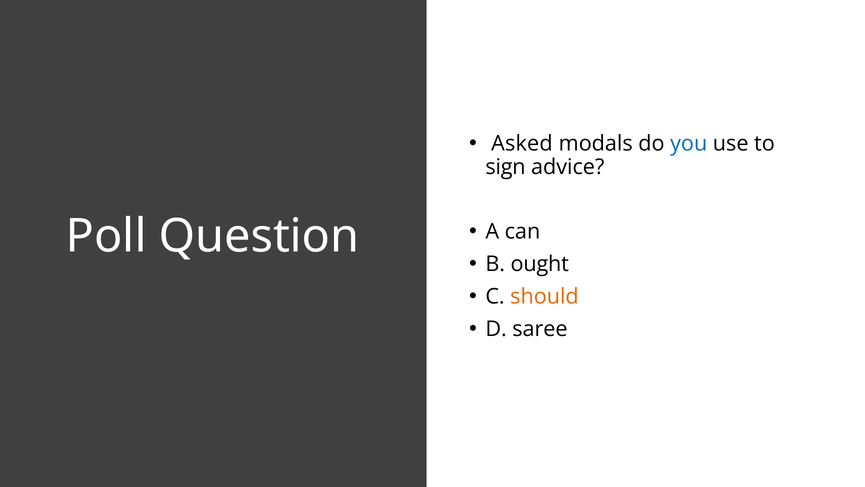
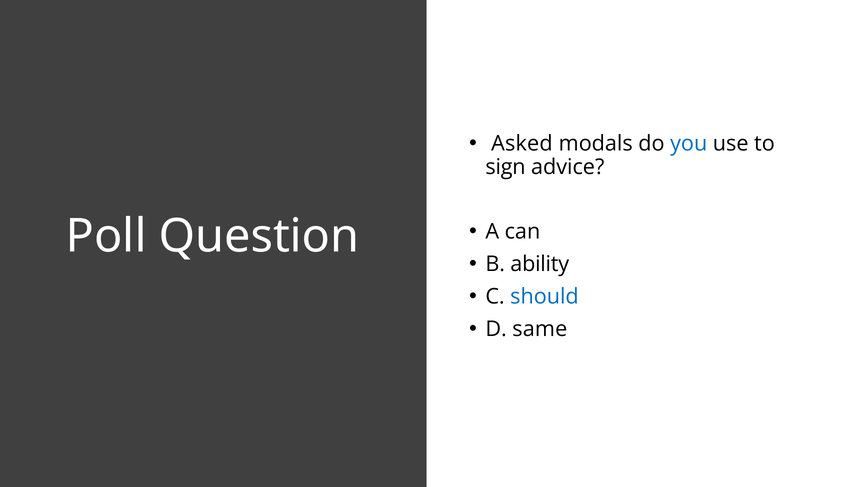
ought: ought -> ability (540, 264)
should colour: orange -> blue (544, 296)
saree: saree -> same (540, 329)
